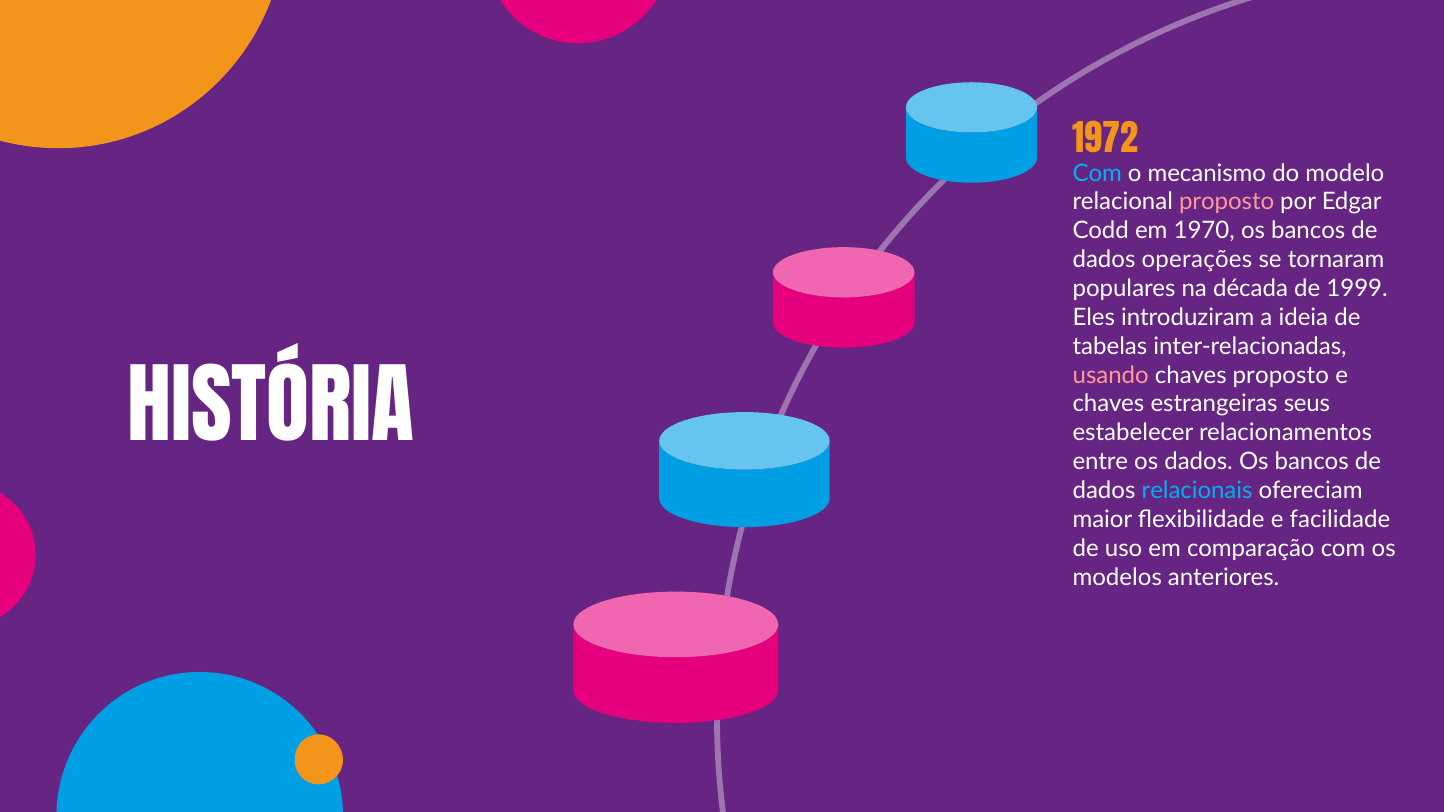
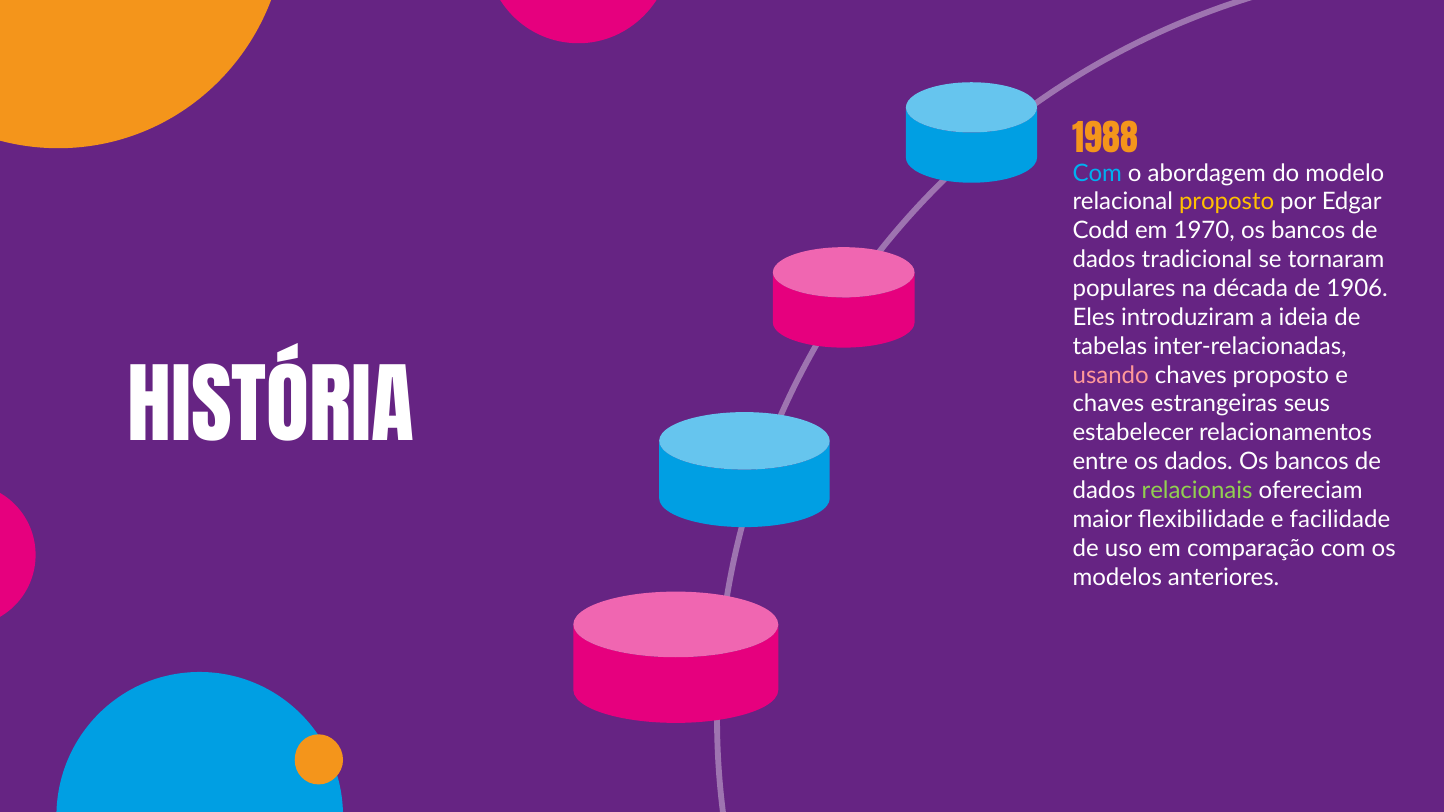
1972: 1972 -> 1988 (1105, 141)
mecanismo: mecanismo -> abordagem (1207, 173)
proposto colour: pink -> yellow (1227, 202)
operações: operações -> tradicional (1197, 260)
1999: 1999 -> 1906 (1357, 289)
relacionais colour: light blue -> light green (1197, 491)
